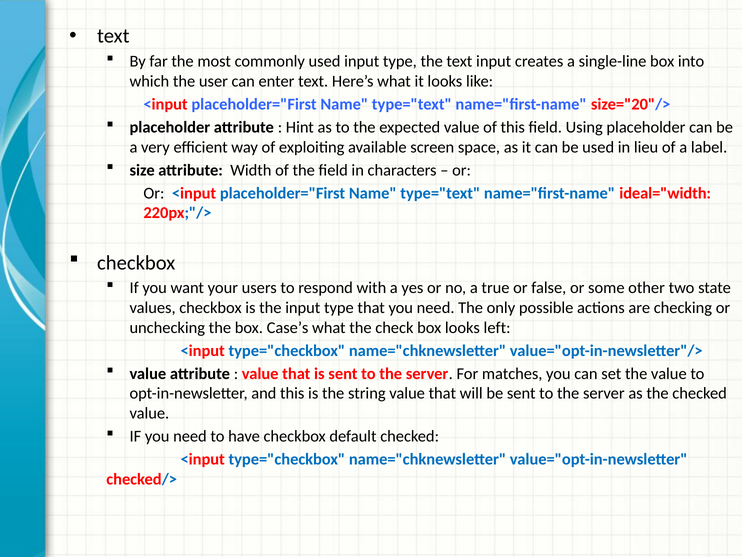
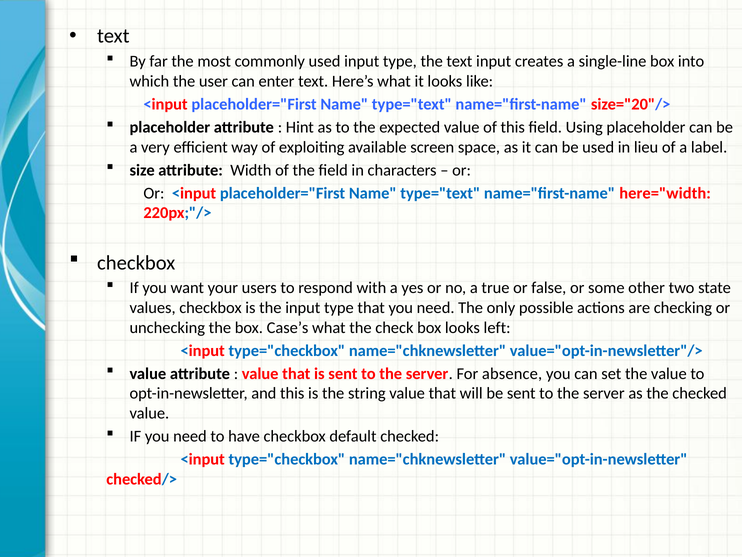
ideal="width: ideal="width -> here="width (665, 193)
matches: matches -> absence (512, 373)
